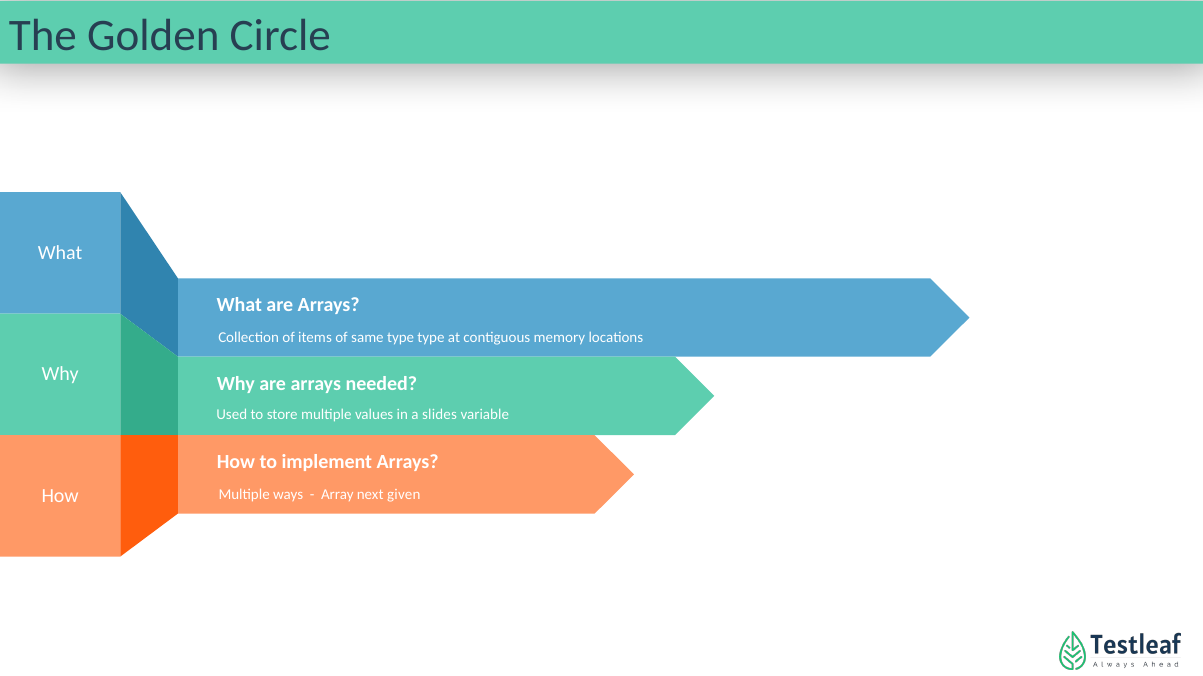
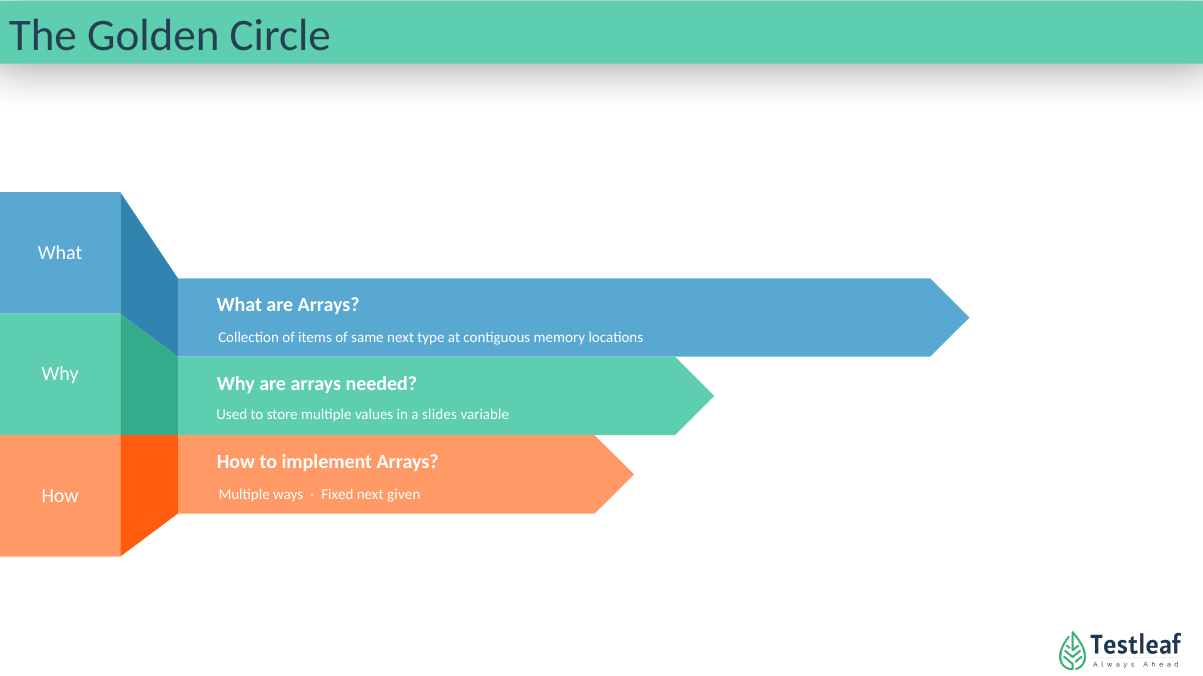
same type: type -> next (401, 338)
Array: Array -> Fixed (337, 495)
